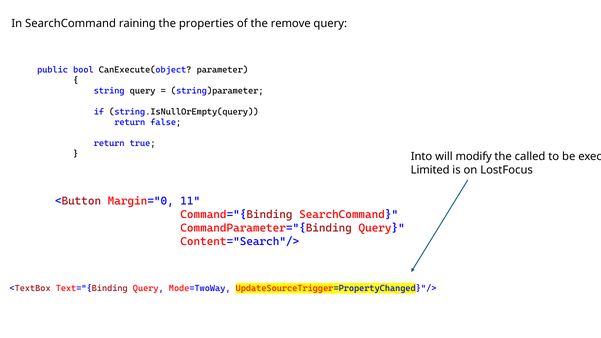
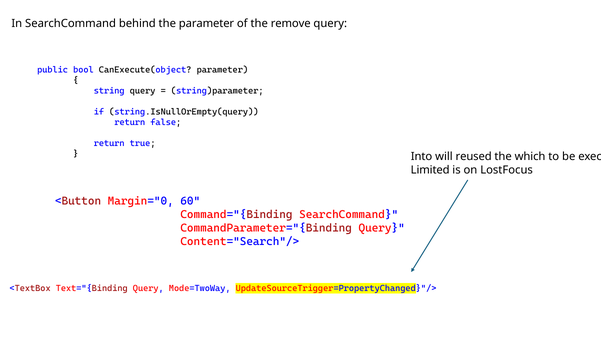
raining: raining -> behind (137, 23)
the properties: properties -> parameter (207, 23)
modify: modify -> reused (474, 156)
called: called -> which (530, 156)
11: 11 -> 60 (190, 201)
